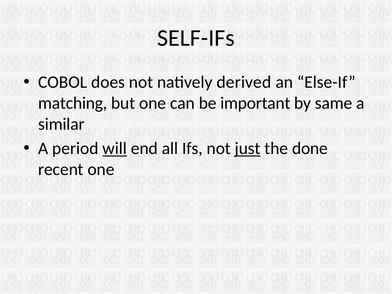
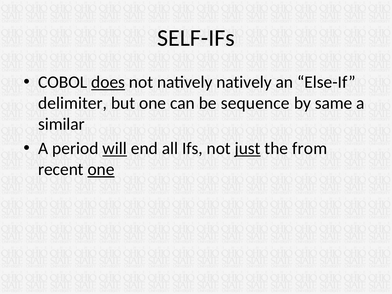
does underline: none -> present (108, 82)
natively derived: derived -> natively (244, 82)
matching: matching -> delimiter (73, 103)
important: important -> sequence (255, 103)
done: done -> from (310, 148)
one underline: none -> present (101, 169)
